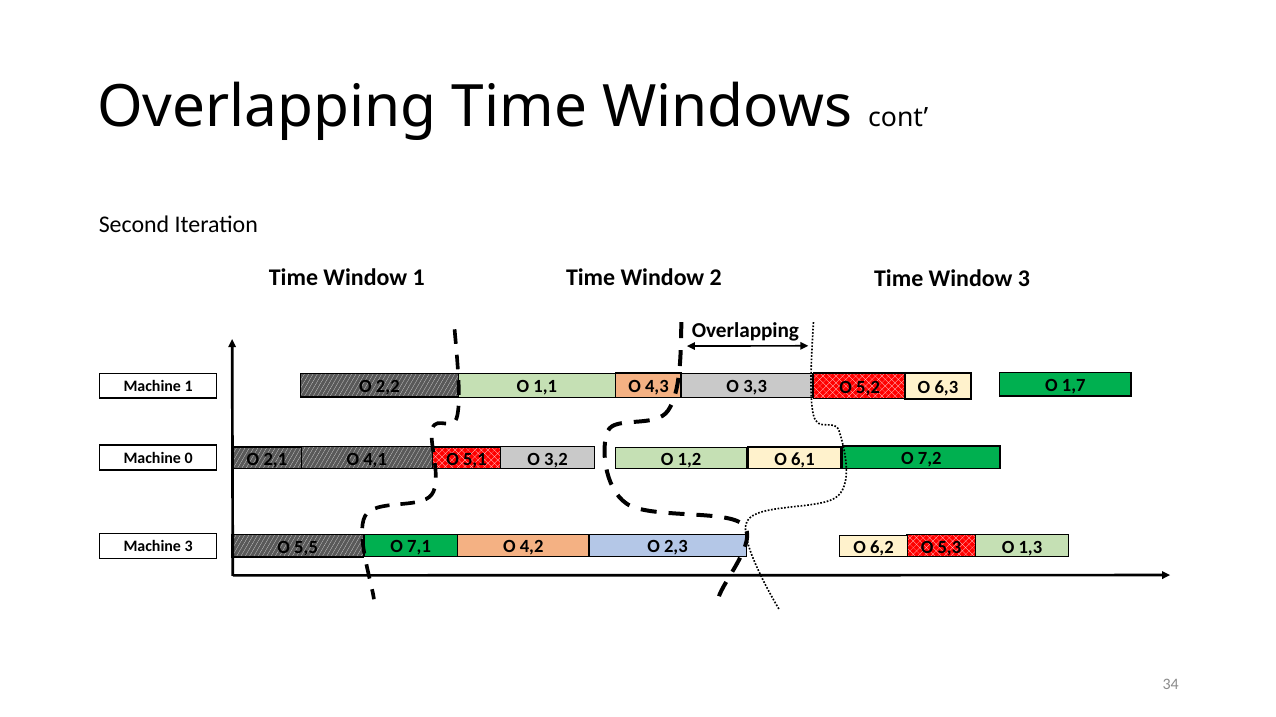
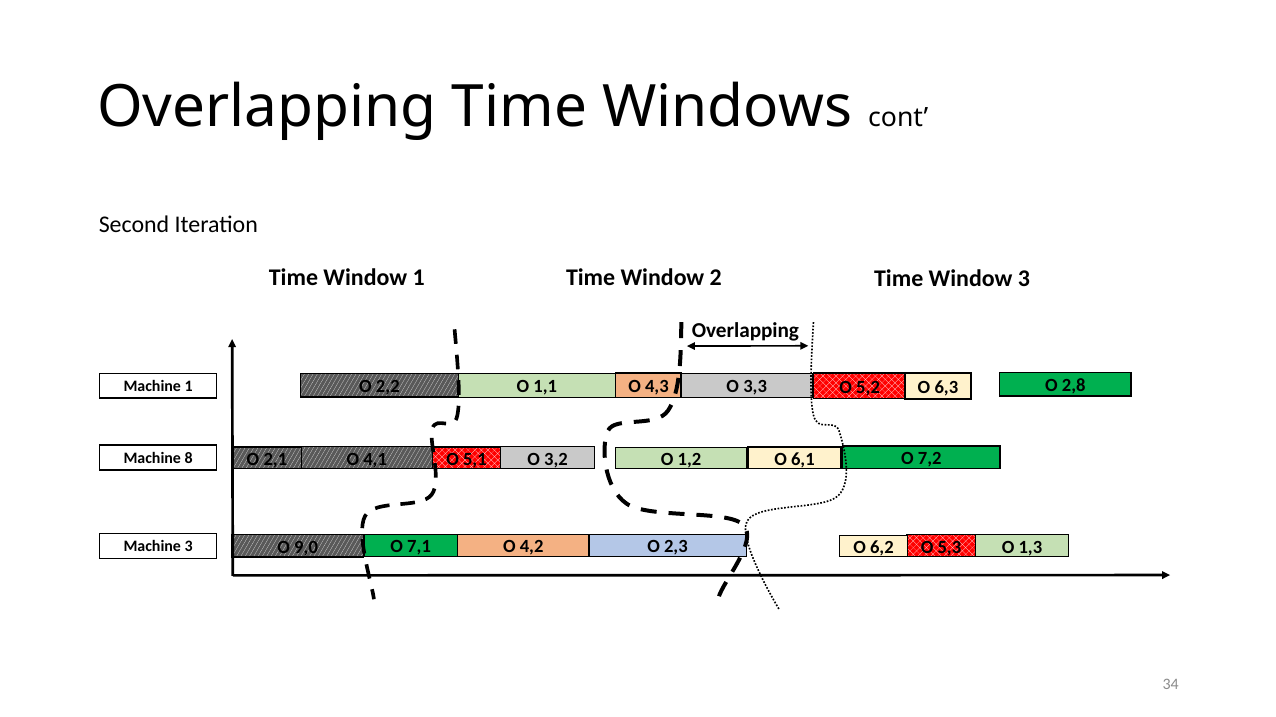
1,7: 1,7 -> 2,8 (1074, 386)
0: 0 -> 8 (189, 459)
5,5: 5,5 -> 9,0 (306, 548)
